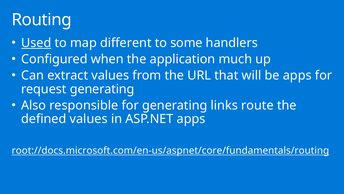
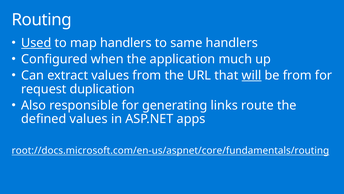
map different: different -> handlers (126, 43)
some: some -> same (186, 43)
will underline: none -> present (252, 75)
be apps: apps -> from (297, 75)
request generating: generating -> duplication (102, 89)
